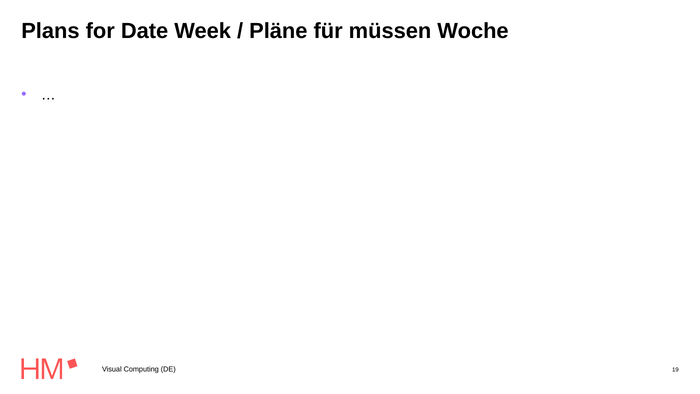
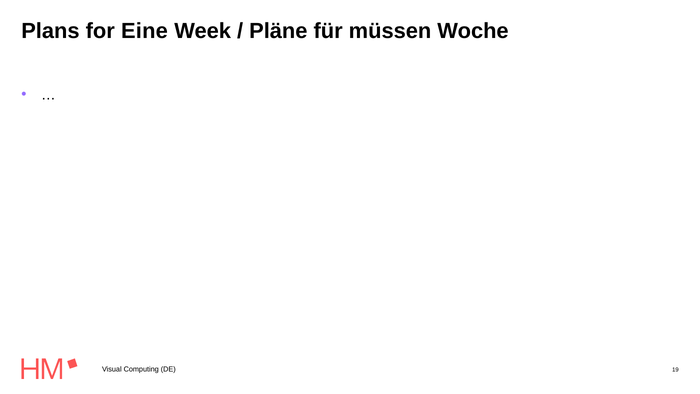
Date: Date -> Eine (144, 31)
